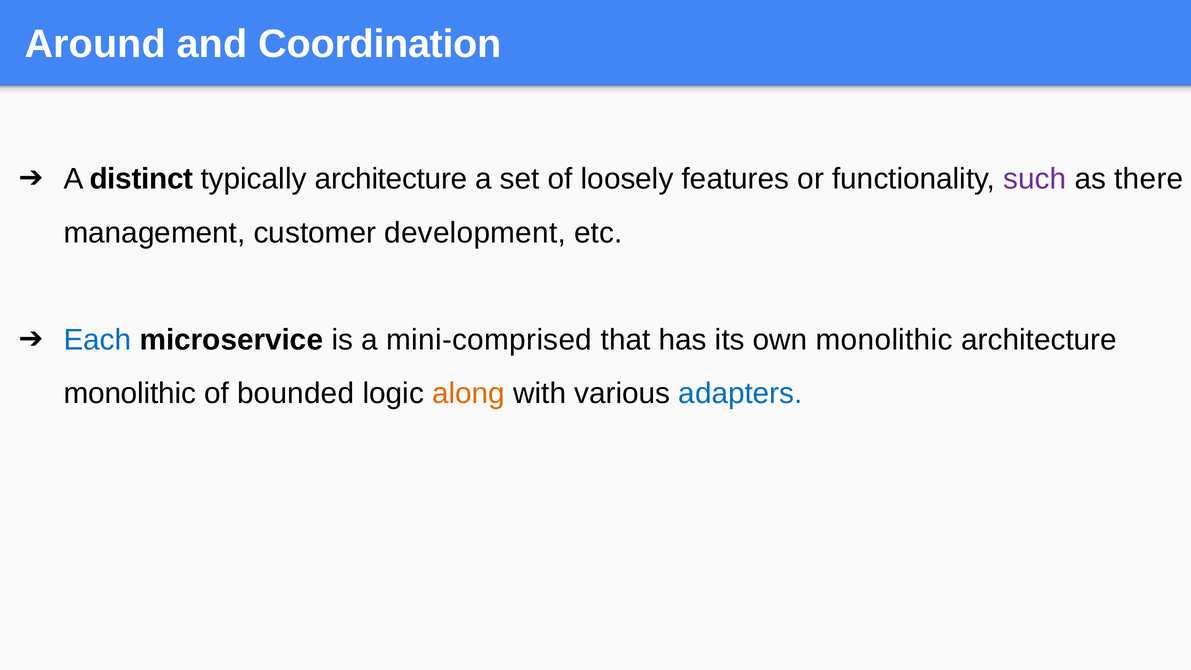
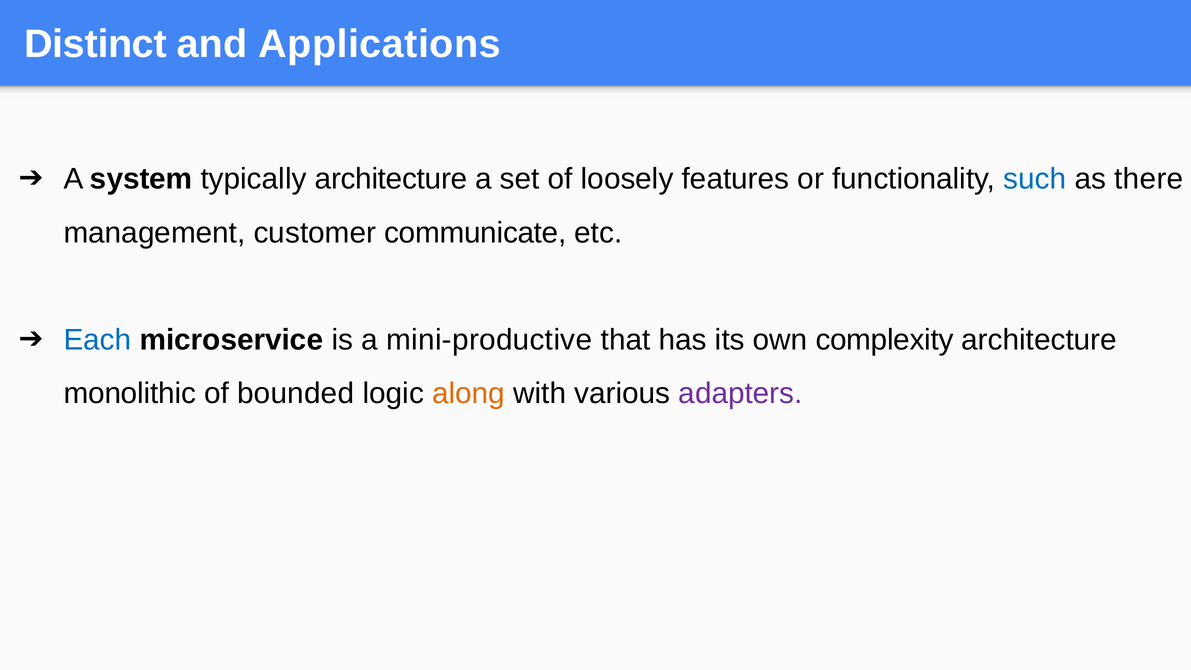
Around: Around -> Distinct (95, 44)
Coordination: Coordination -> Applications (380, 44)
distinct: distinct -> system (141, 179)
such colour: purple -> blue (1035, 179)
development: development -> communicate (475, 233)
mini-comprised: mini-comprised -> mini-productive (489, 340)
own monolithic: monolithic -> complexity (885, 340)
adapters colour: blue -> purple (740, 394)
